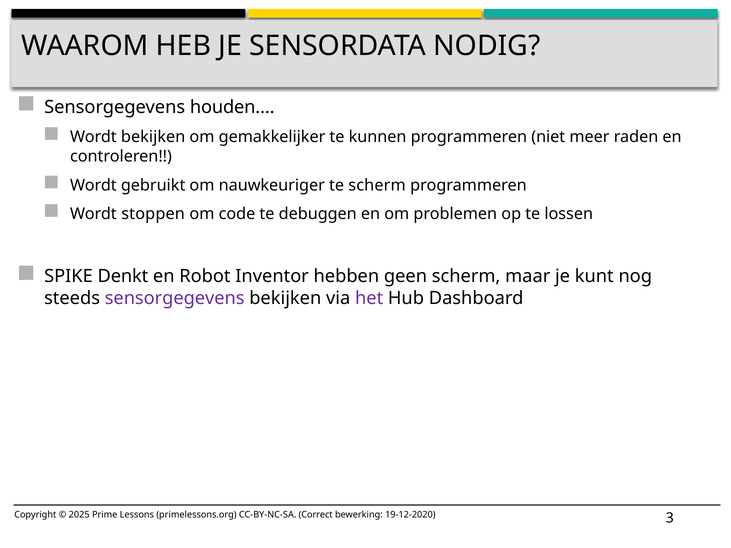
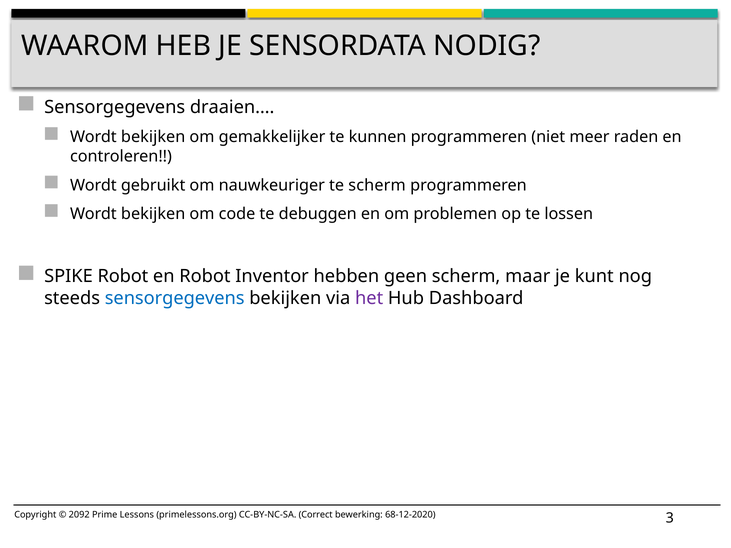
houden…: houden… -> draaien… (232, 107)
stoppen: stoppen -> bekijken (153, 214)
SPIKE Denkt: Denkt -> Robot (123, 276)
sensorgegevens colour: purple -> blue (175, 298)
2025: 2025 -> 2092 (79, 515)
19-12-2020: 19-12-2020 -> 68-12-2020 (410, 515)
